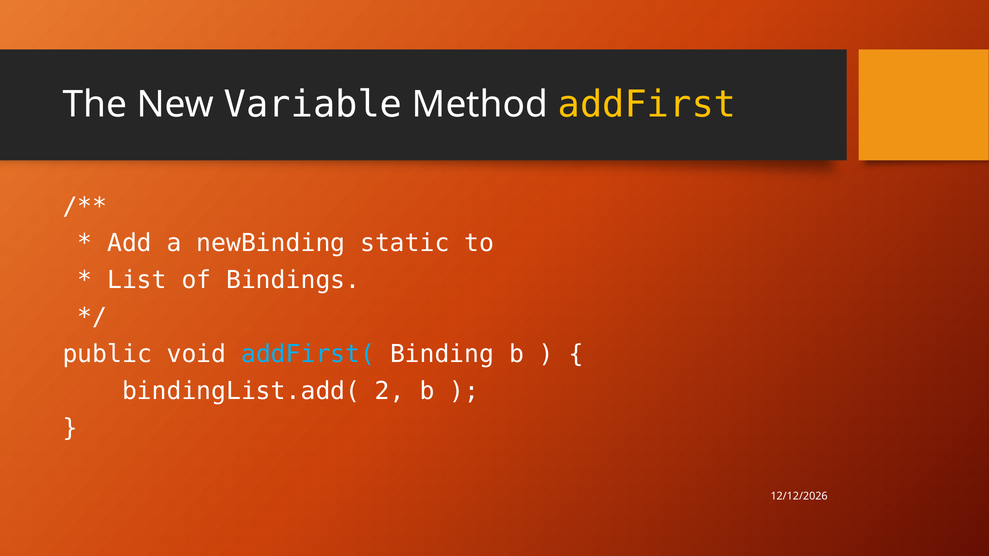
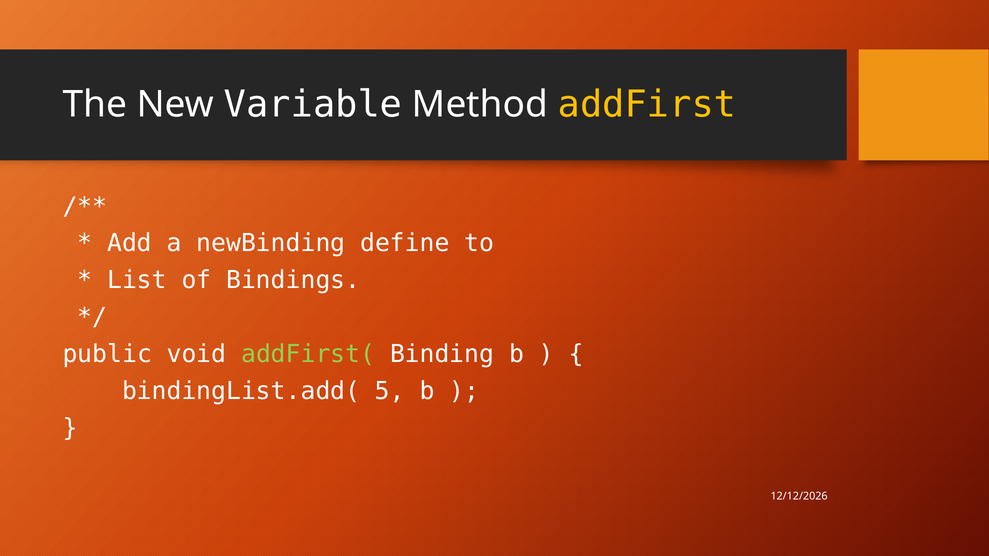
static: static -> define (405, 243)
addFirst( colour: light blue -> light green (308, 354)
2: 2 -> 5 (390, 391)
